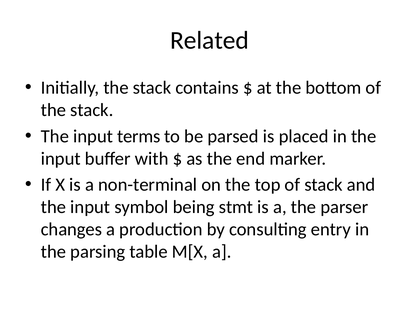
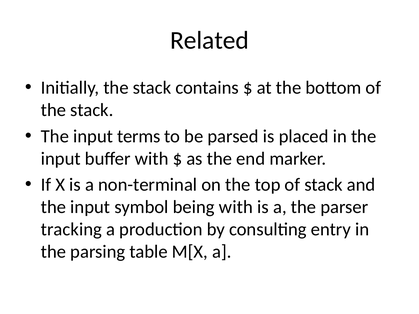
being stmt: stmt -> with (236, 207)
changes: changes -> tracking (71, 229)
